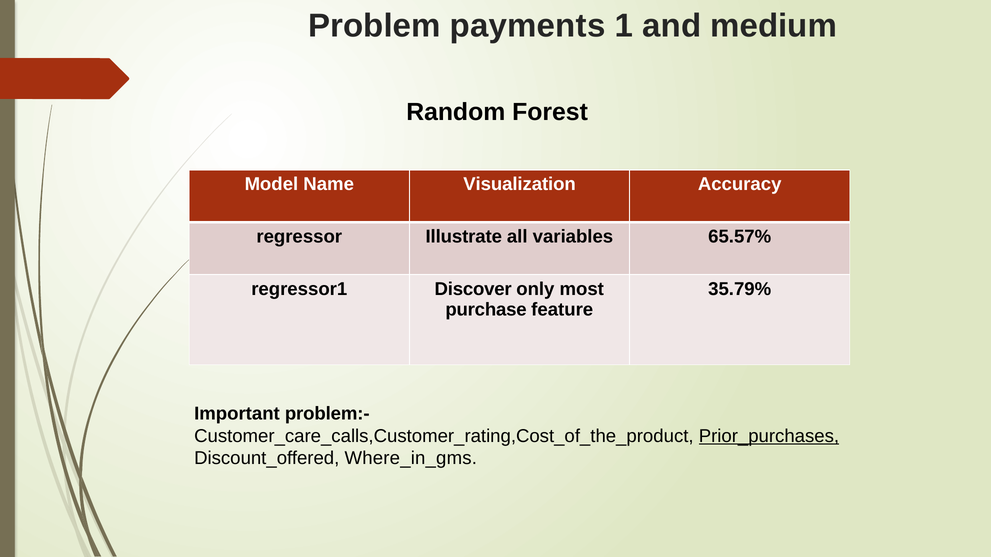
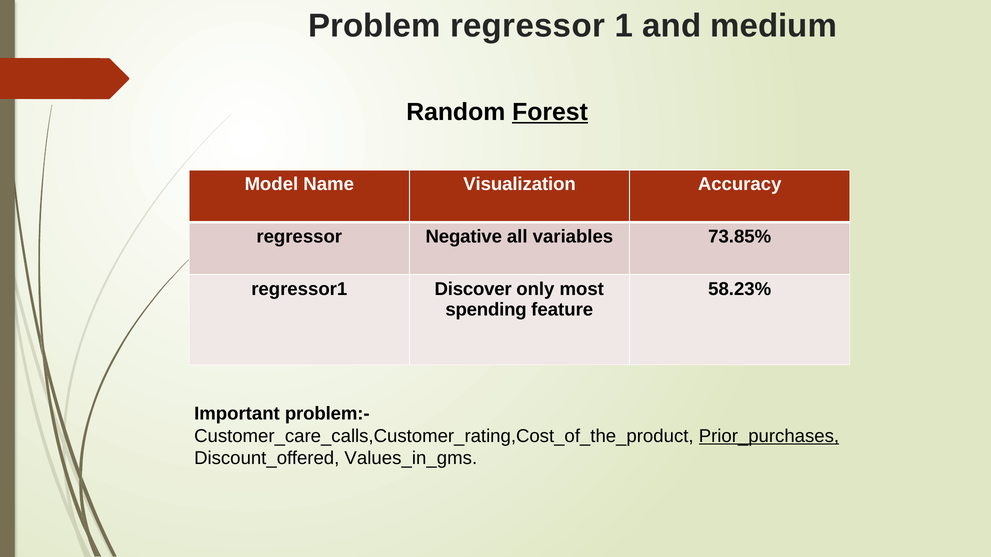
Problem payments: payments -> regressor (528, 26)
Forest underline: none -> present (550, 112)
Illustrate: Illustrate -> Negative (464, 237)
65.57%: 65.57% -> 73.85% (740, 237)
35.79%: 35.79% -> 58.23% (740, 289)
purchase: purchase -> spending (486, 310)
Where_in_gms: Where_in_gms -> Values_in_gms (411, 459)
